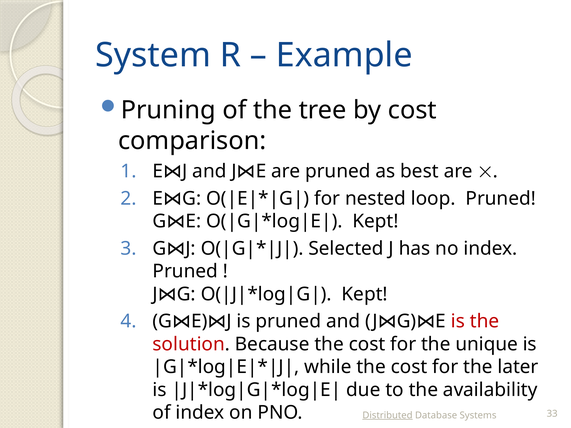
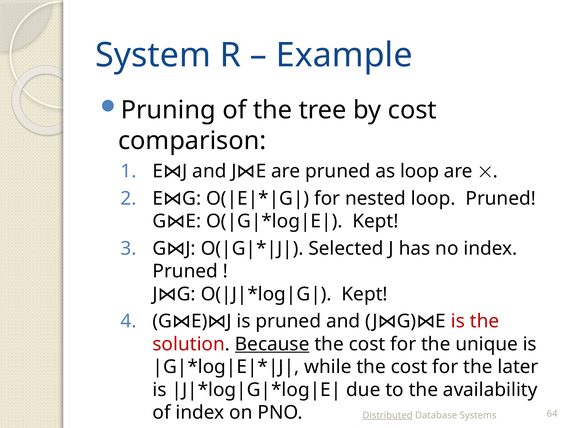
as best: best -> loop (420, 171)
Because underline: none -> present (272, 344)
33: 33 -> 64 (552, 414)
